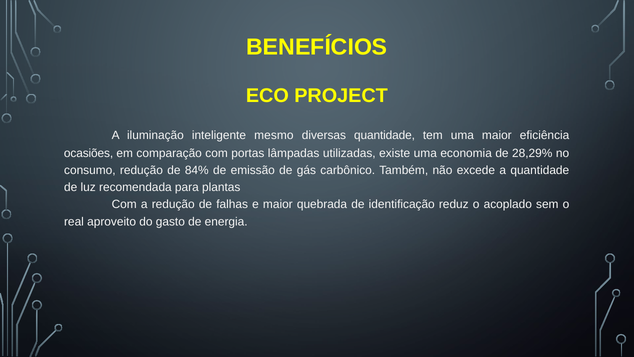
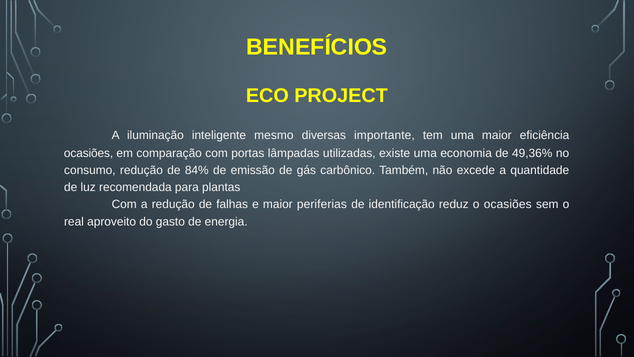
diversas quantidade: quantidade -> importante (384, 135)
28,29%: 28,29% -> 49,36% (532, 153)
quebrada: quebrada -> periferias (322, 204)
o acoplado: acoplado -> ocasiões (508, 204)
